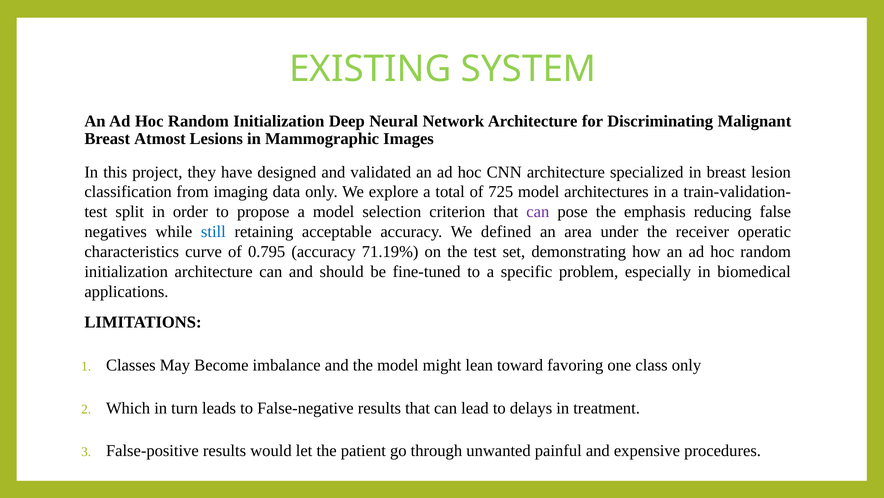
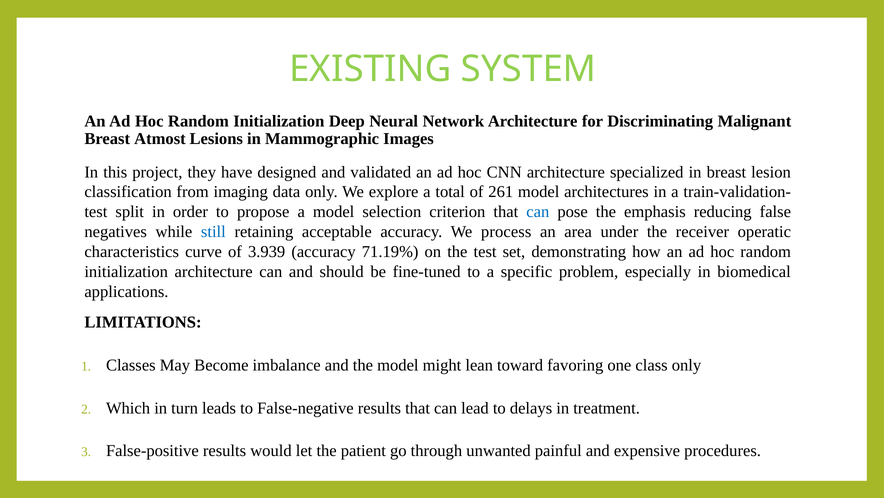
725: 725 -> 261 (501, 192)
can colour: purple -> blue (538, 212)
defined: defined -> process (506, 231)
0.795: 0.795 -> 3.939 (267, 251)
